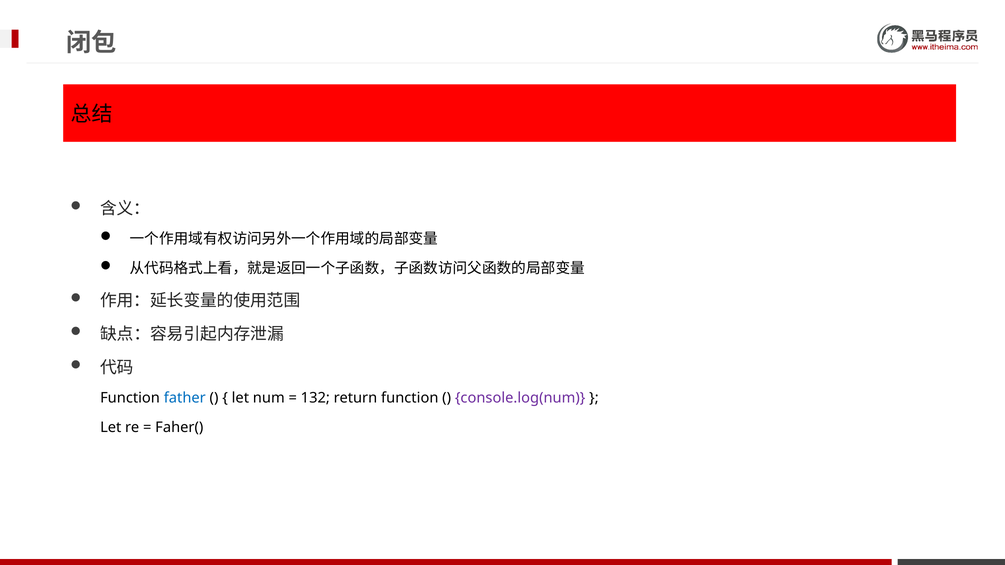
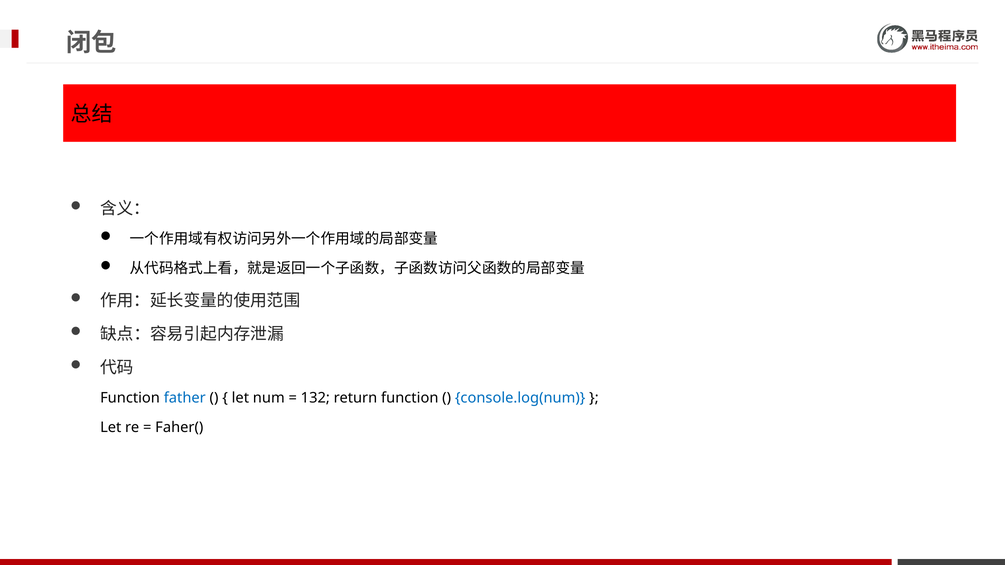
console.log(num colour: purple -> blue (520, 398)
